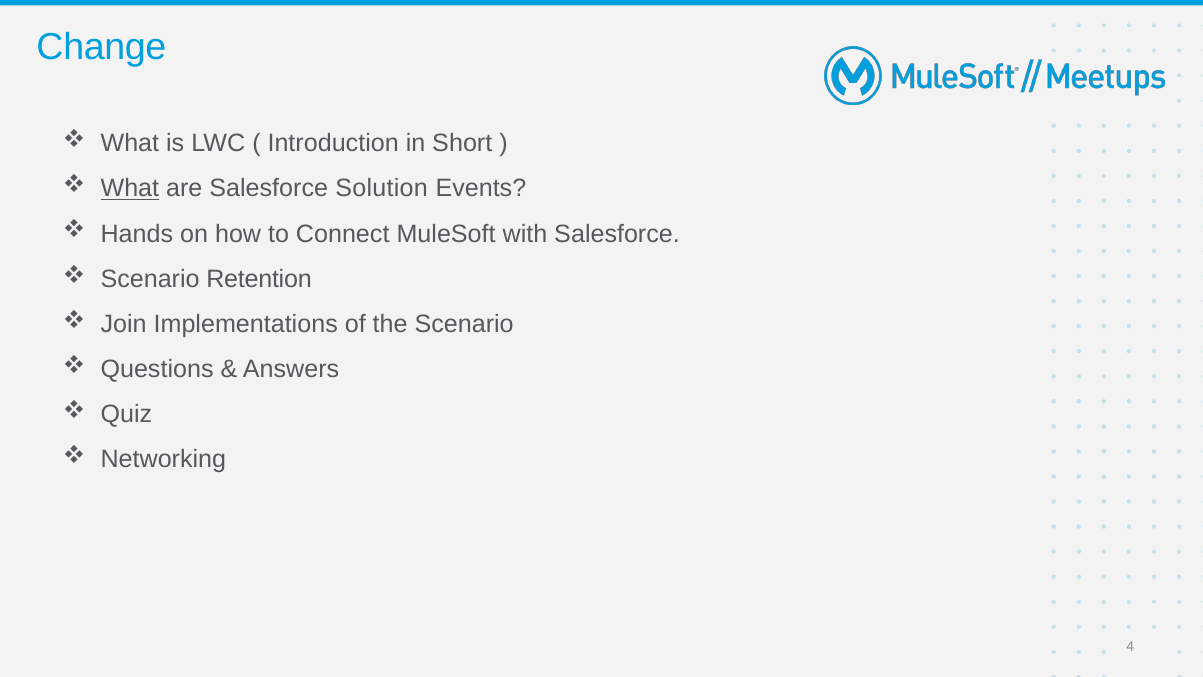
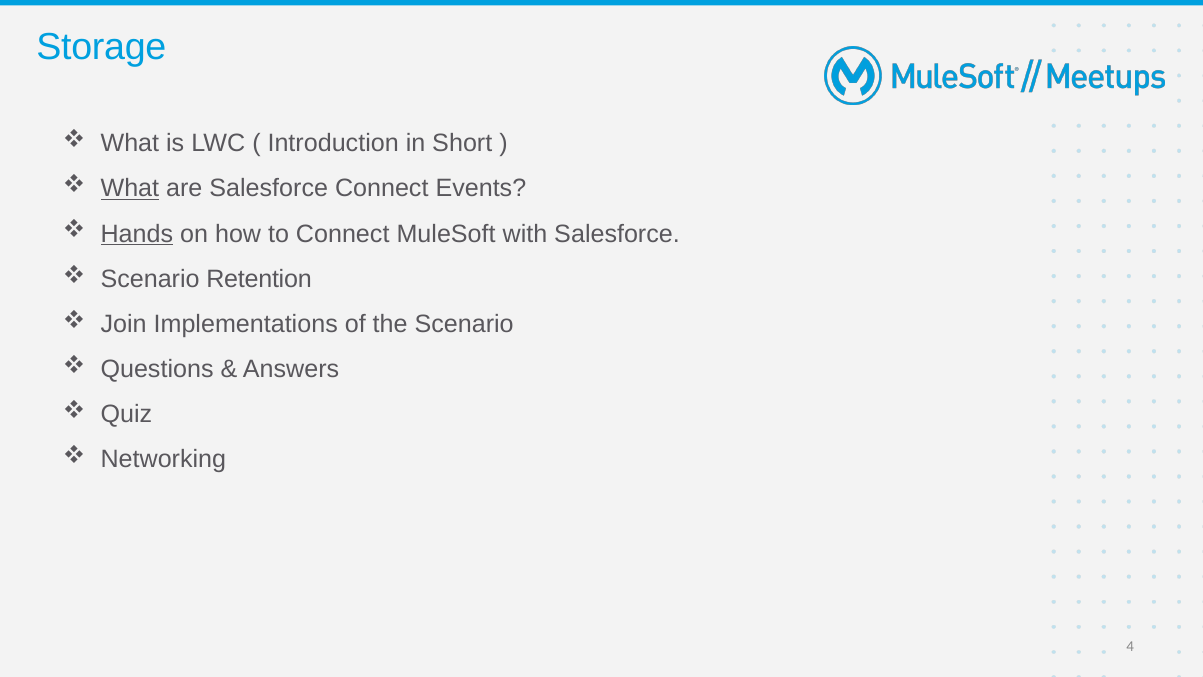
Change: Change -> Storage (101, 47)
Salesforce Solution: Solution -> Connect (382, 189)
Hands underline: none -> present (137, 234)
